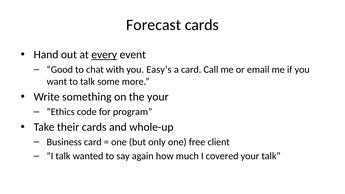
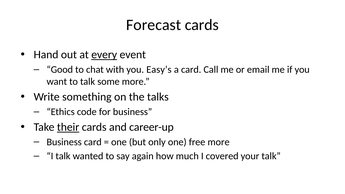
the your: your -> talks (158, 97)
for program: program -> business (133, 112)
their underline: none -> present (68, 127)
whole-up: whole-up -> career-up (151, 127)
free client: client -> more (219, 142)
